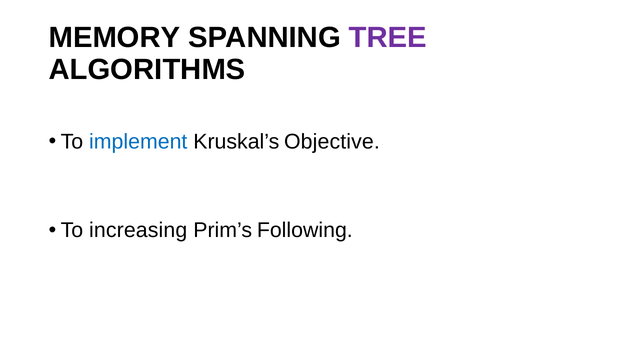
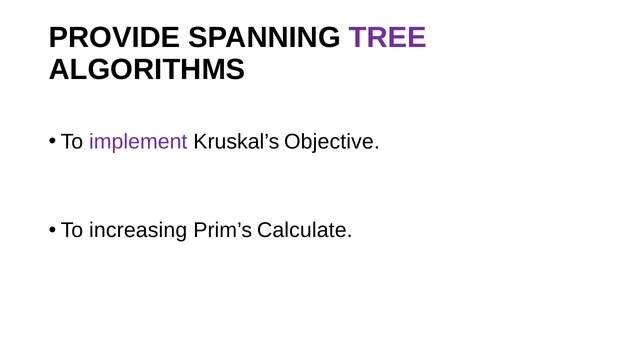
MEMORY: MEMORY -> PROVIDE (115, 38)
implement colour: blue -> purple (138, 142)
Following: Following -> Calculate (305, 231)
